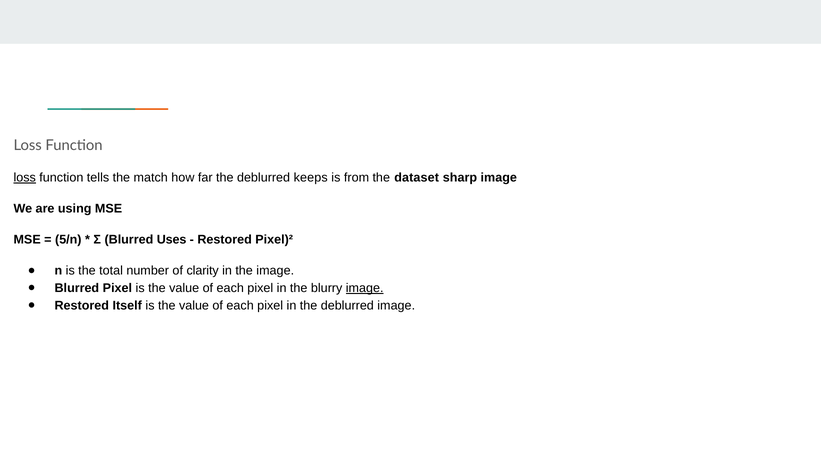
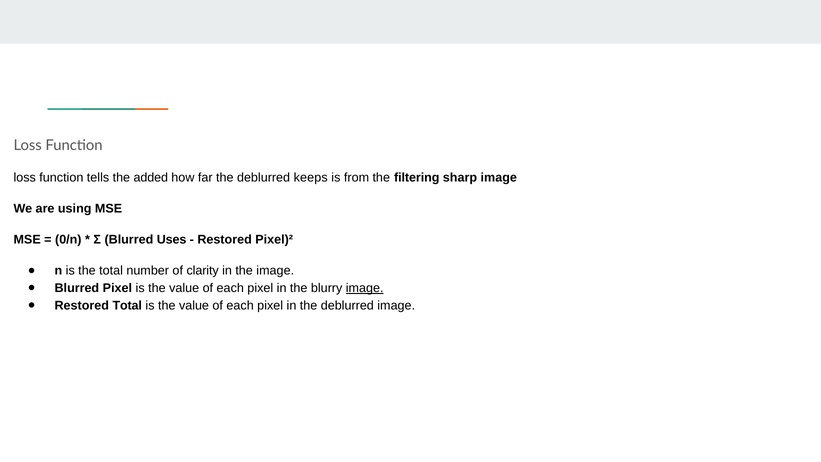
loss underline: present -> none (25, 177)
match: match -> added (151, 177)
dataset: dataset -> filtering (417, 177)
5/n: 5/n -> 0/n (68, 240)
Restored Itself: Itself -> Total (127, 305)
